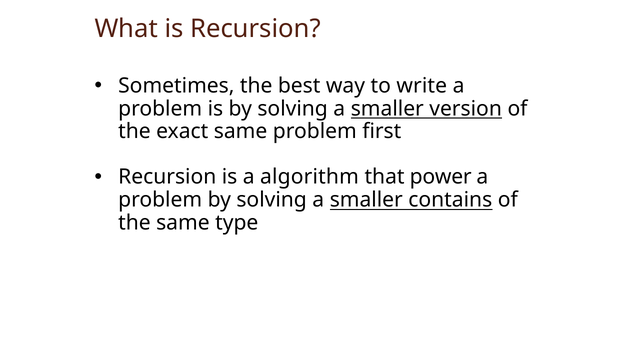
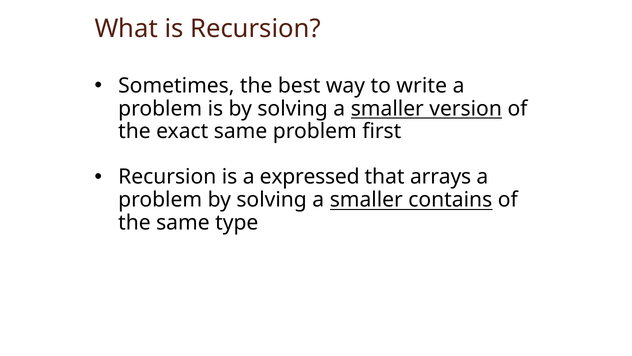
algorithm: algorithm -> expressed (310, 177)
power: power -> arrays (441, 177)
